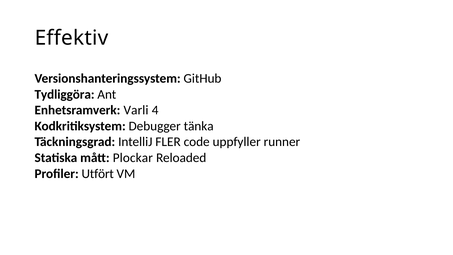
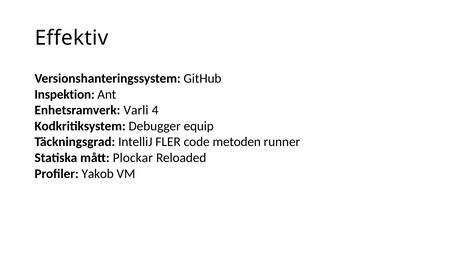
Tydliggöra: Tydliggöra -> Inspektion (65, 94)
tänka: tänka -> equip (199, 126)
uppfyller: uppfyller -> metoden (237, 142)
Utfört: Utfört -> Yakob (98, 174)
